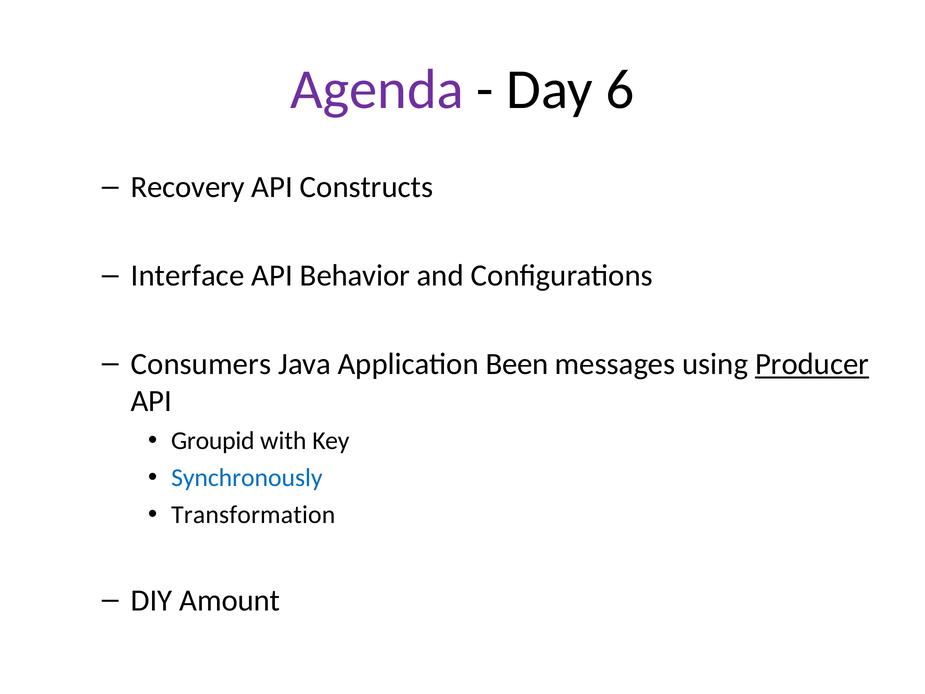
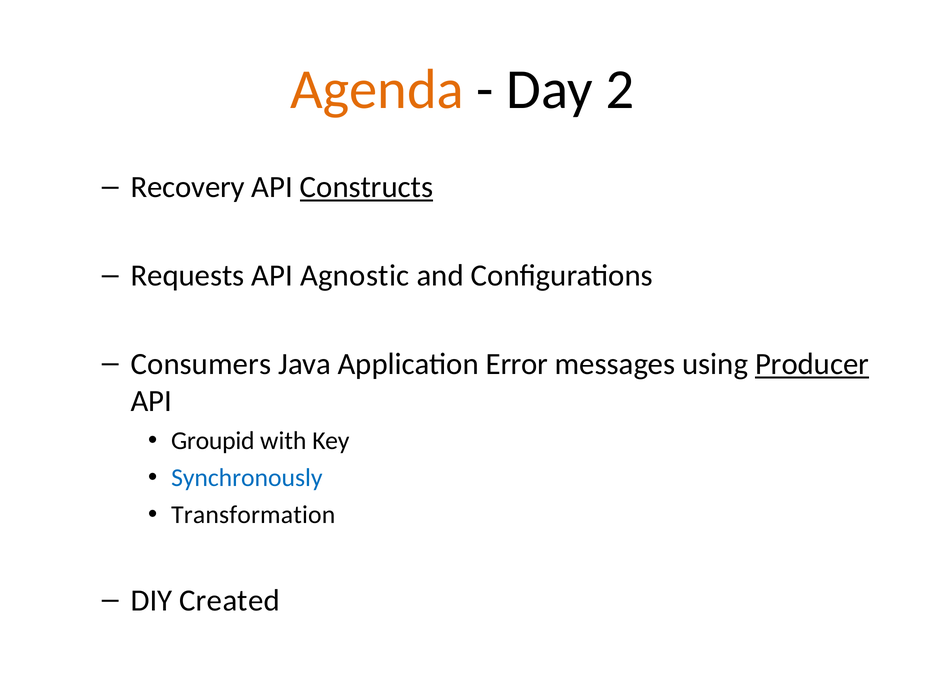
Agenda colour: purple -> orange (377, 90)
6: 6 -> 2 (620, 90)
Constructs underline: none -> present (367, 187)
Interface: Interface -> Requests (188, 276)
Behavior: Behavior -> Agnostic (355, 276)
Been: Been -> Error (517, 364)
Amount: Amount -> Created (230, 600)
